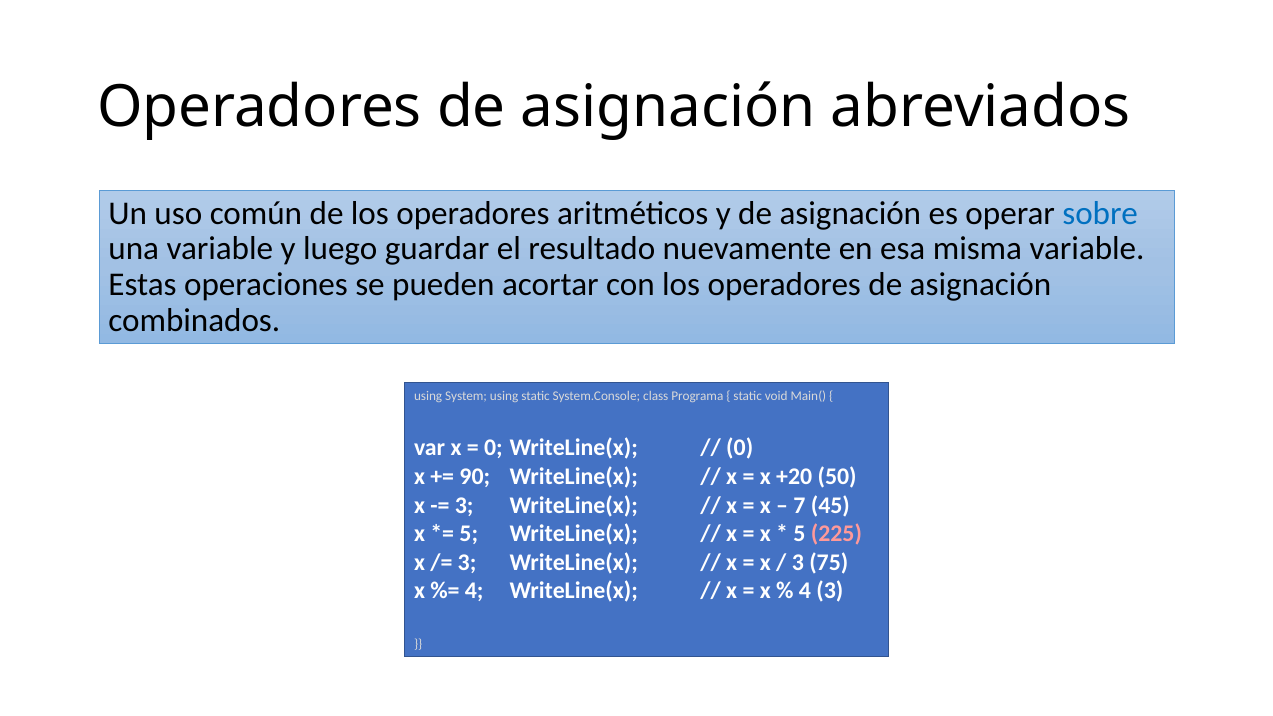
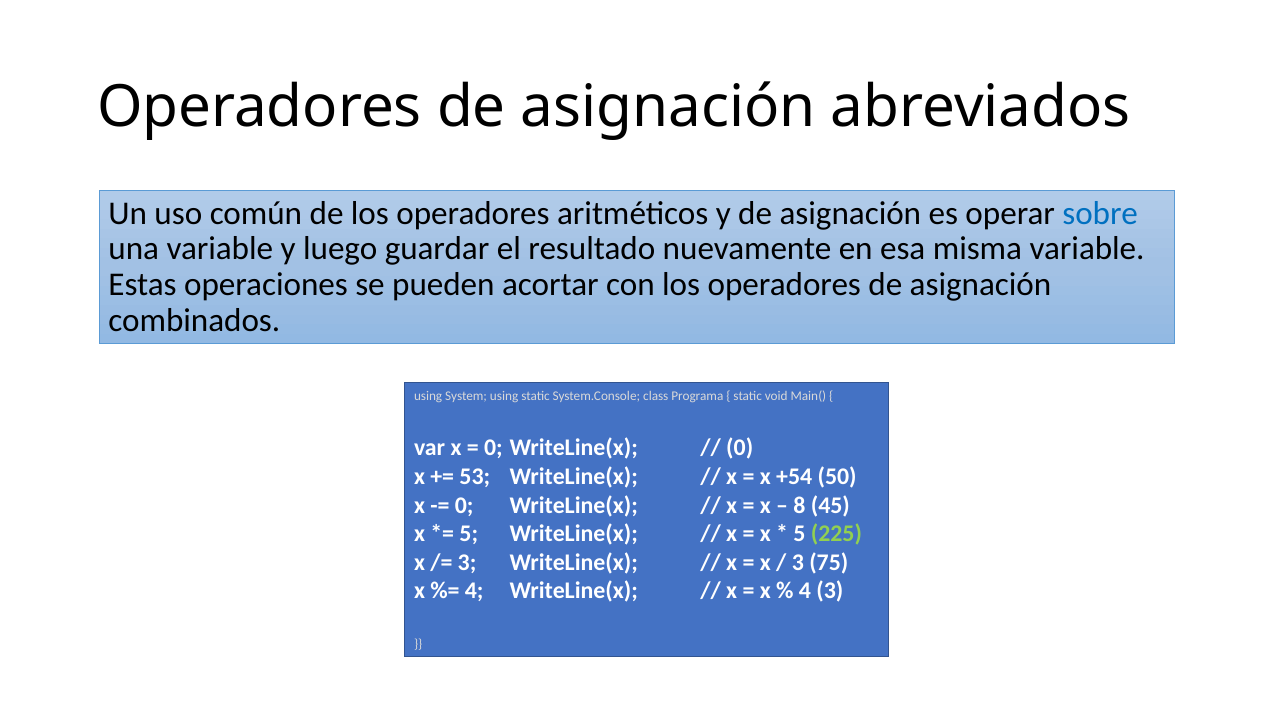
90: 90 -> 53 (475, 477)
+20: +20 -> +54 (794, 477)
3: 3 -> 0 (464, 505)
7: 7 -> 8 (799, 505)
225 colour: pink -> light green (836, 534)
